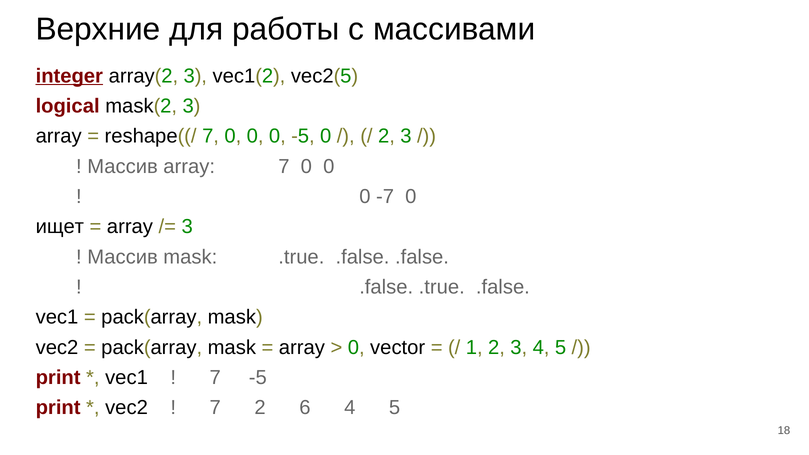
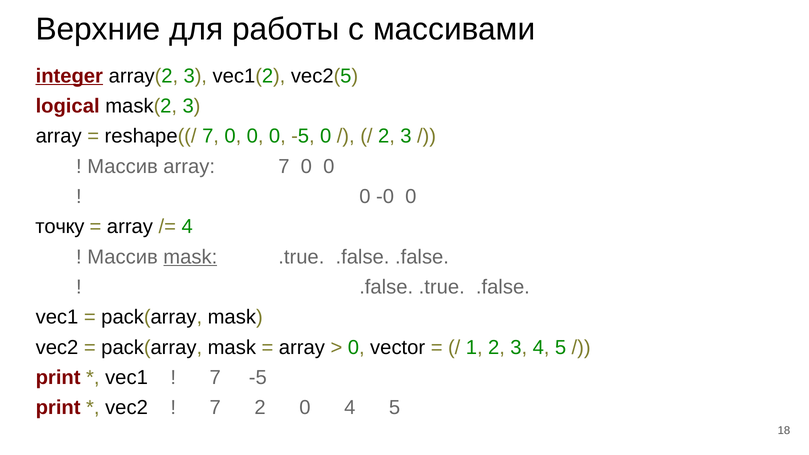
-7: -7 -> -0 (385, 197)
ищет: ищет -> точку (60, 227)
3: 3 -> 4 (187, 227)
mask underline: none -> present (190, 257)
2 6: 6 -> 0 (305, 408)
